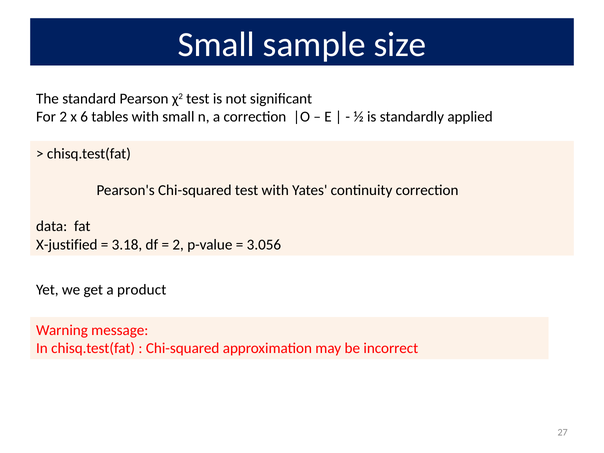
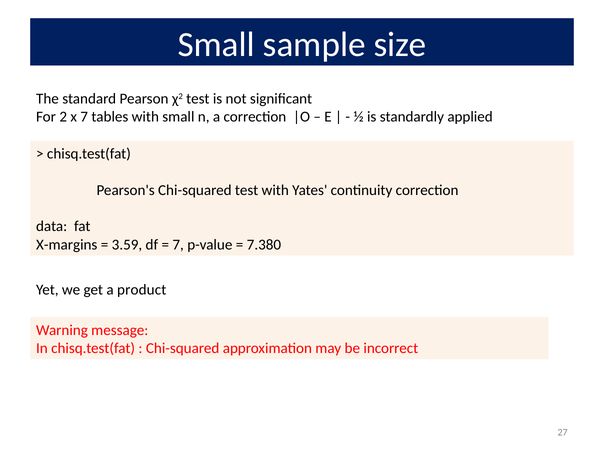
x 6: 6 -> 7 (84, 117)
X-justified: X-justified -> X-margins (67, 245)
3.18: 3.18 -> 3.59 (127, 245)
2: 2 -> 7 (178, 245)
3.056: 3.056 -> 7.380 (264, 245)
